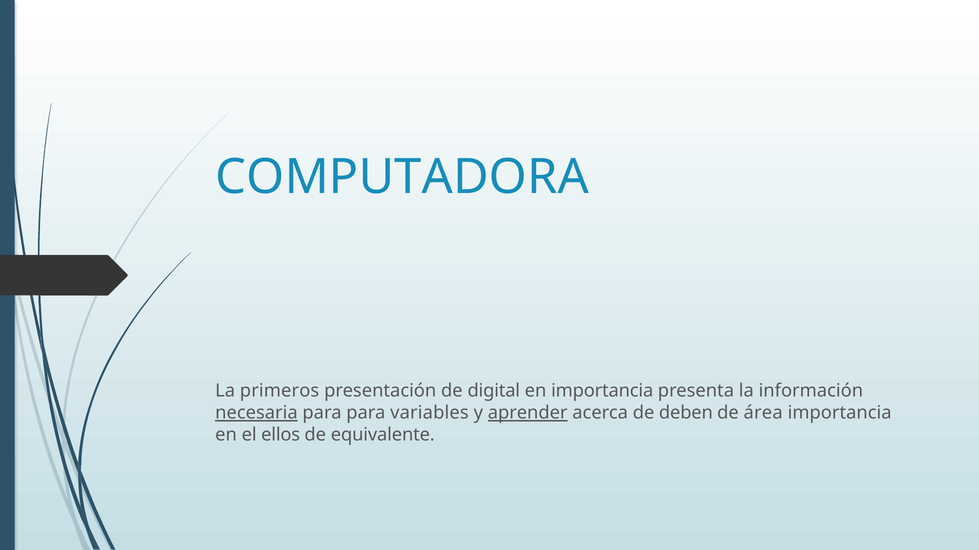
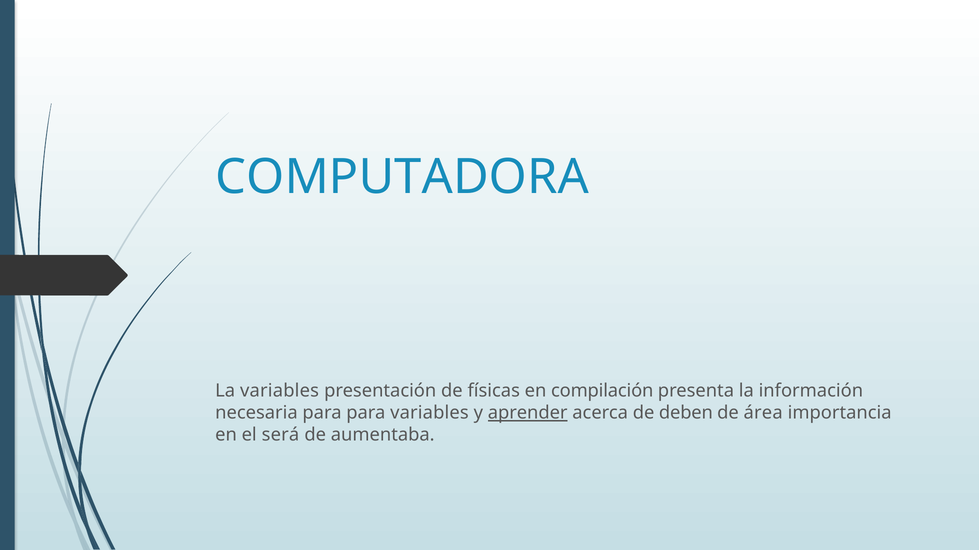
La primeros: primeros -> variables (280, 391)
digital: digital -> físicas (494, 391)
en importancia: importancia -> compilación (602, 391)
necesaria underline: present -> none (256, 413)
ellos: ellos -> será (280, 435)
equivalente: equivalente -> aumentaba (383, 435)
